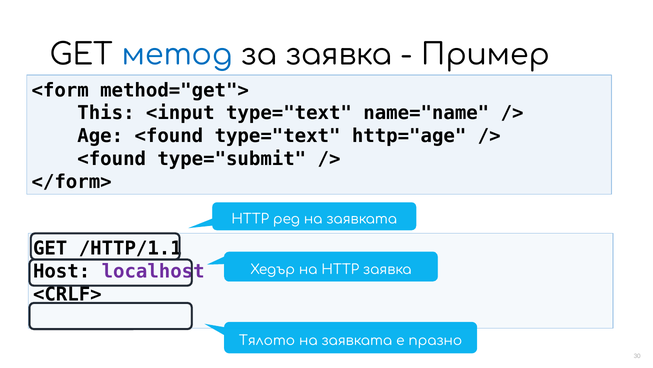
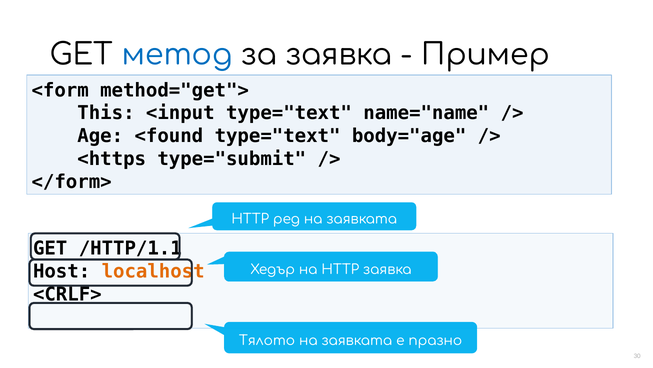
http="age: http="age -> body="age (409, 136)
<found: <found -> <https (112, 159)
localhost colour: purple -> orange (153, 271)
